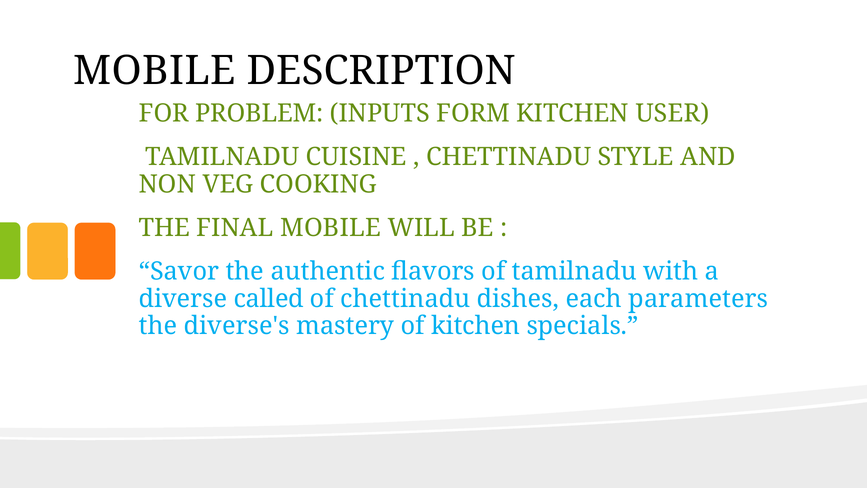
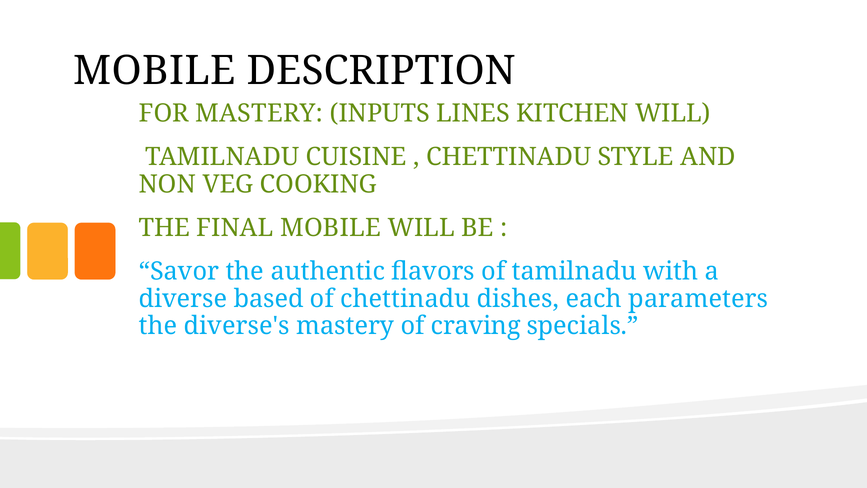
FOR PROBLEM: PROBLEM -> MASTERY (259, 113)
FORM: FORM -> LINES (473, 113)
KITCHEN USER: USER -> WILL (673, 113)
called: called -> based (269, 299)
of kitchen: kitchen -> craving (476, 326)
